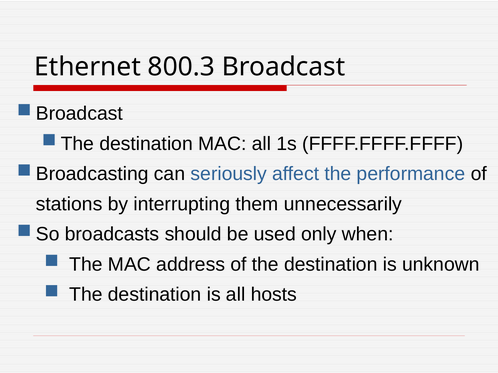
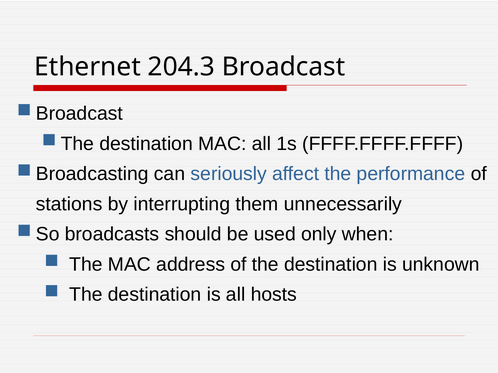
800.3: 800.3 -> 204.3 (181, 67)
